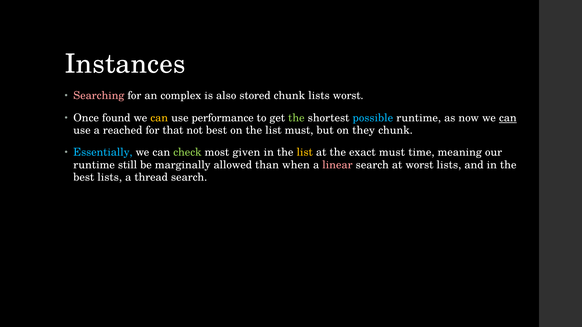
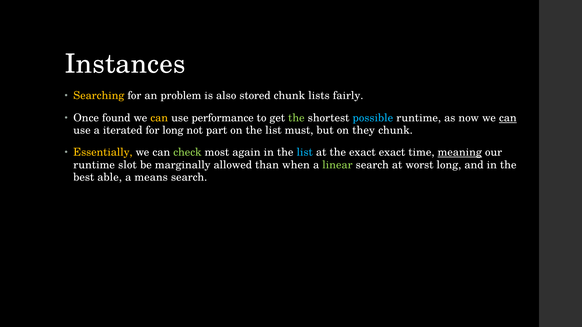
Searching colour: pink -> yellow (99, 96)
complex: complex -> problem (181, 96)
lists worst: worst -> fairly (348, 96)
reached: reached -> iterated (123, 130)
for that: that -> long (173, 130)
not best: best -> part (217, 130)
Essentially colour: light blue -> yellow (103, 153)
given: given -> again (246, 153)
list colour: yellow -> light blue (305, 153)
exact must: must -> exact (392, 153)
meaning underline: none -> present (460, 153)
still: still -> slot (127, 165)
linear colour: pink -> light green (337, 165)
worst lists: lists -> long (449, 165)
best lists: lists -> able (110, 178)
thread: thread -> means (151, 178)
